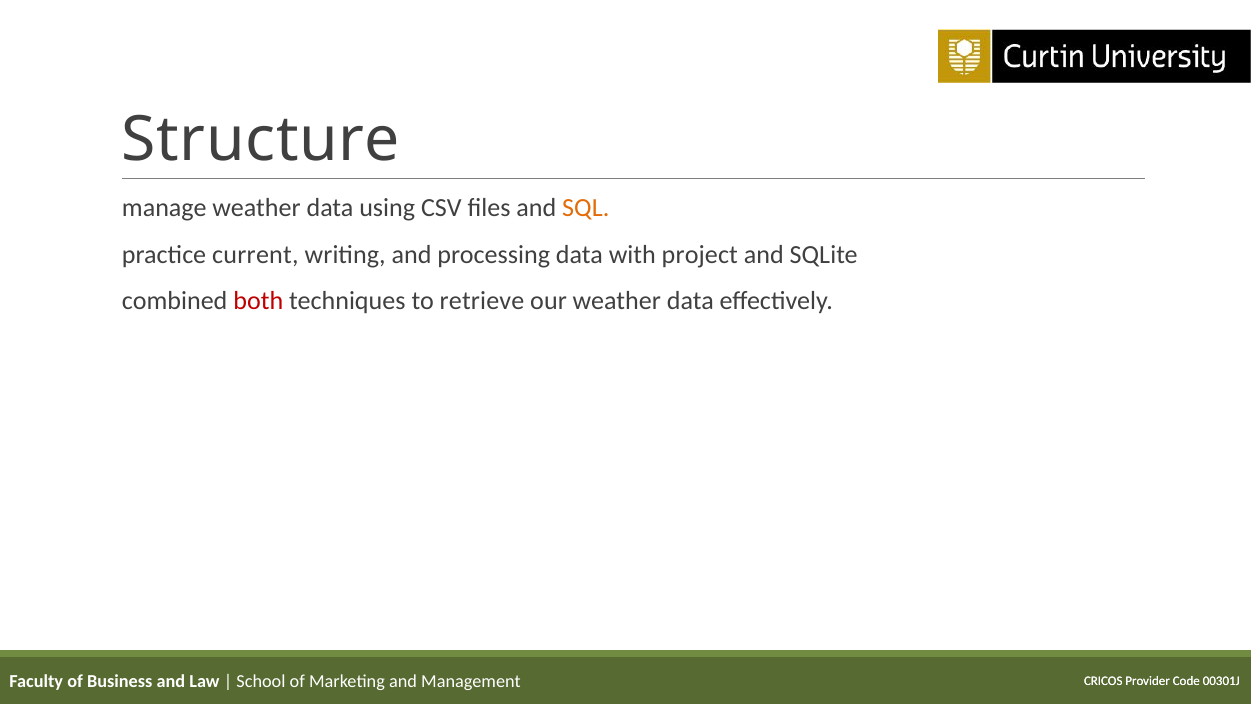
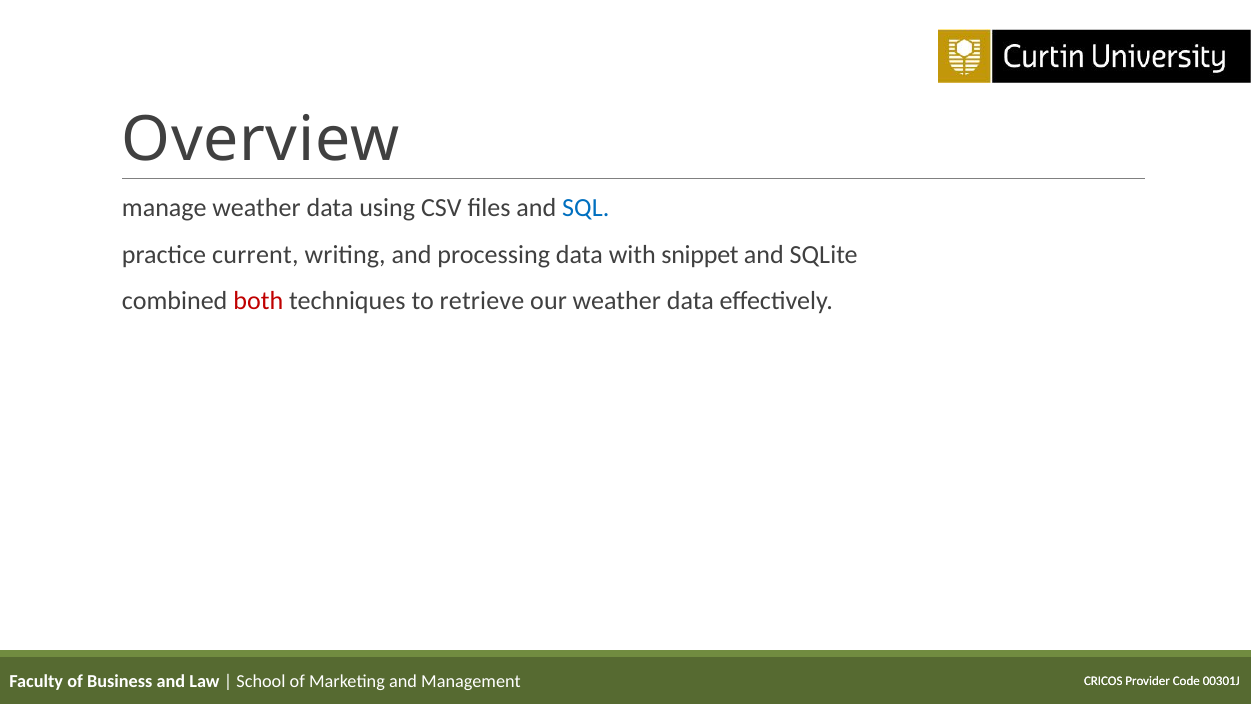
Structure: Structure -> Overview (261, 140)
SQL colour: orange -> blue (586, 208)
project: project -> snippet (700, 254)
